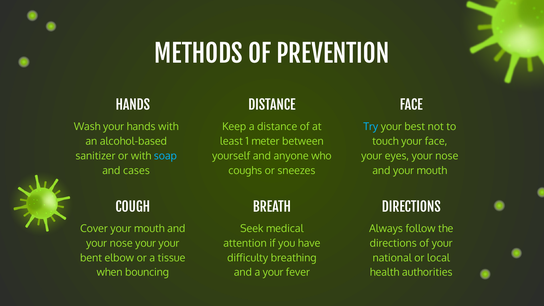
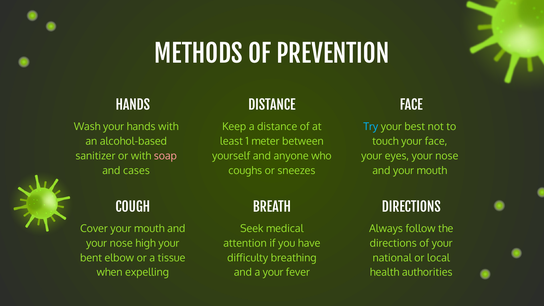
soap colour: light blue -> pink (165, 156)
nose your: your -> high (146, 243)
bouncing: bouncing -> expelling (147, 272)
